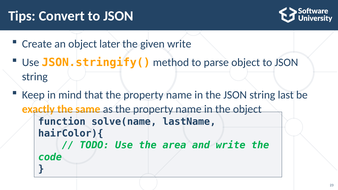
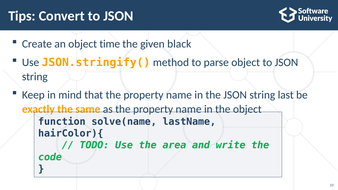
later: later -> time (110, 44)
given write: write -> black (179, 44)
